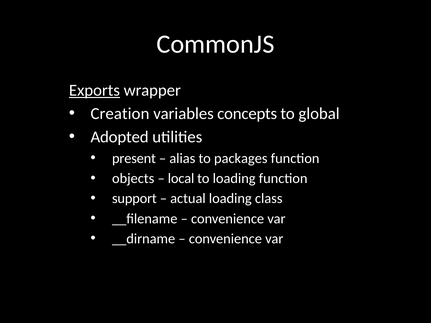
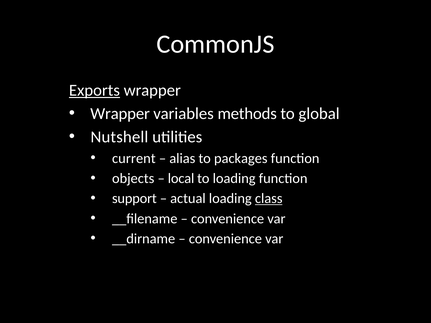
Creation: Creation -> Wrapper (120, 114)
concepts: concepts -> methods (247, 114)
Adopted: Adopted -> Nutshell (119, 137)
present: present -> current (134, 158)
class underline: none -> present (269, 199)
